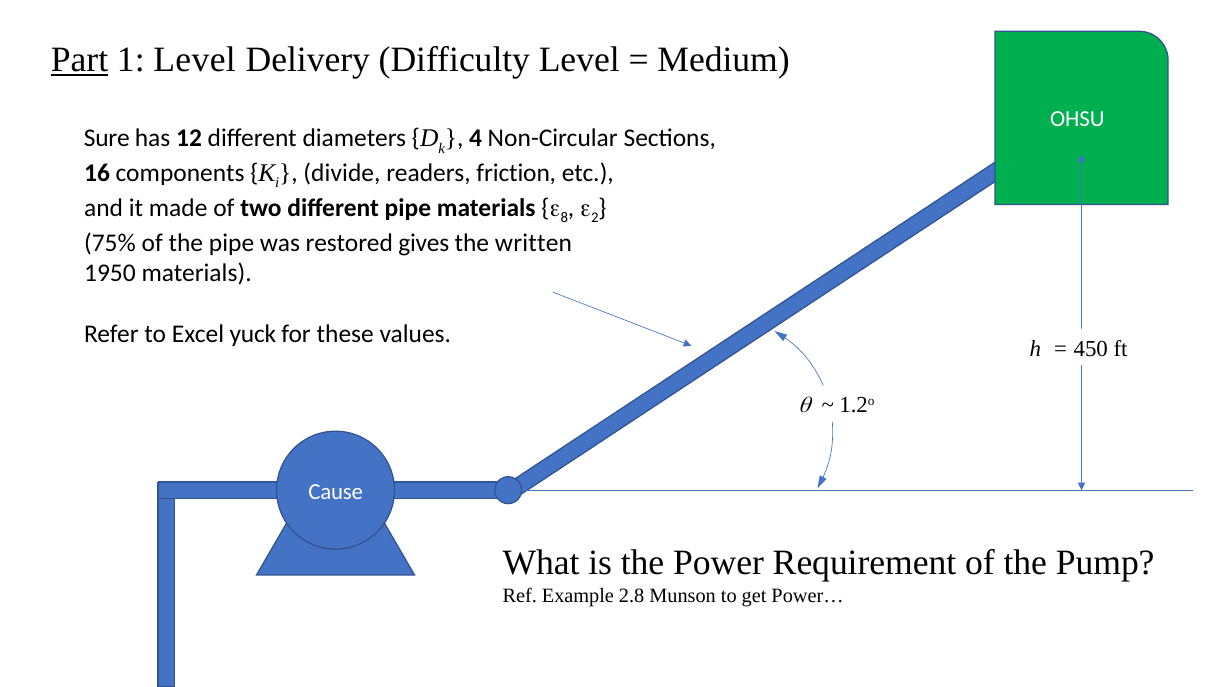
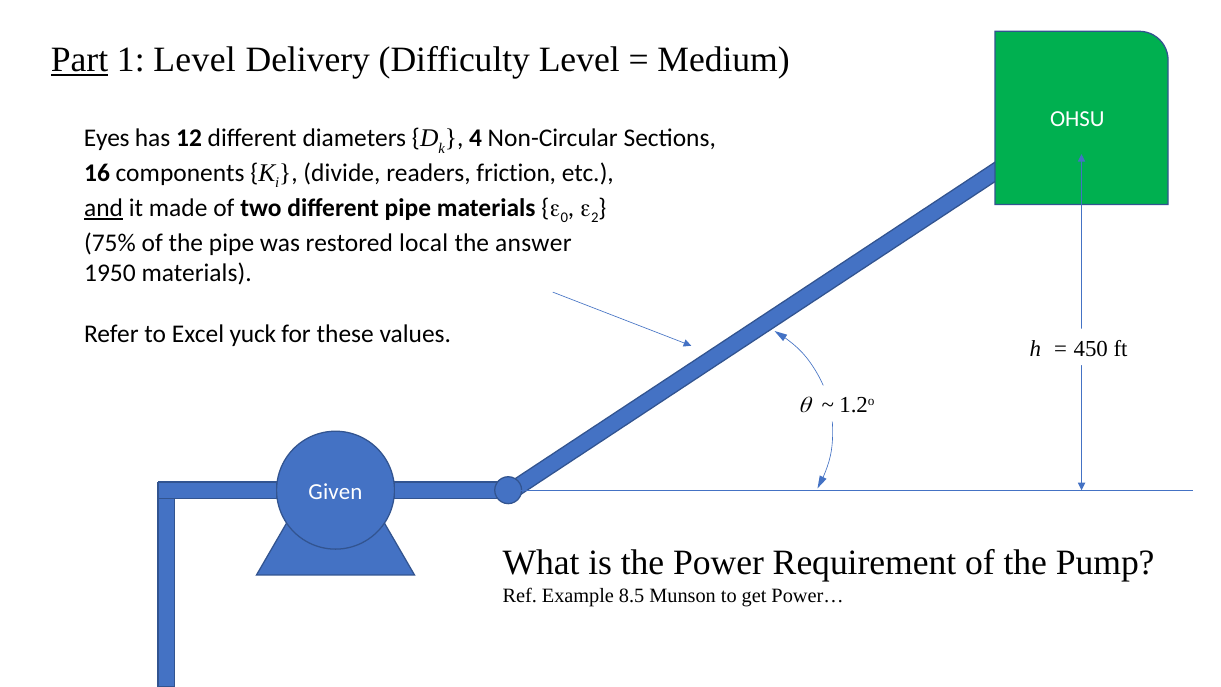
Sure: Sure -> Eyes (107, 138)
and underline: none -> present (104, 208)
8: 8 -> 0 (564, 218)
gives: gives -> local (424, 243)
written: written -> answer (533, 243)
Cause: Cause -> Given (335, 492)
2.8: 2.8 -> 8.5 (632, 595)
